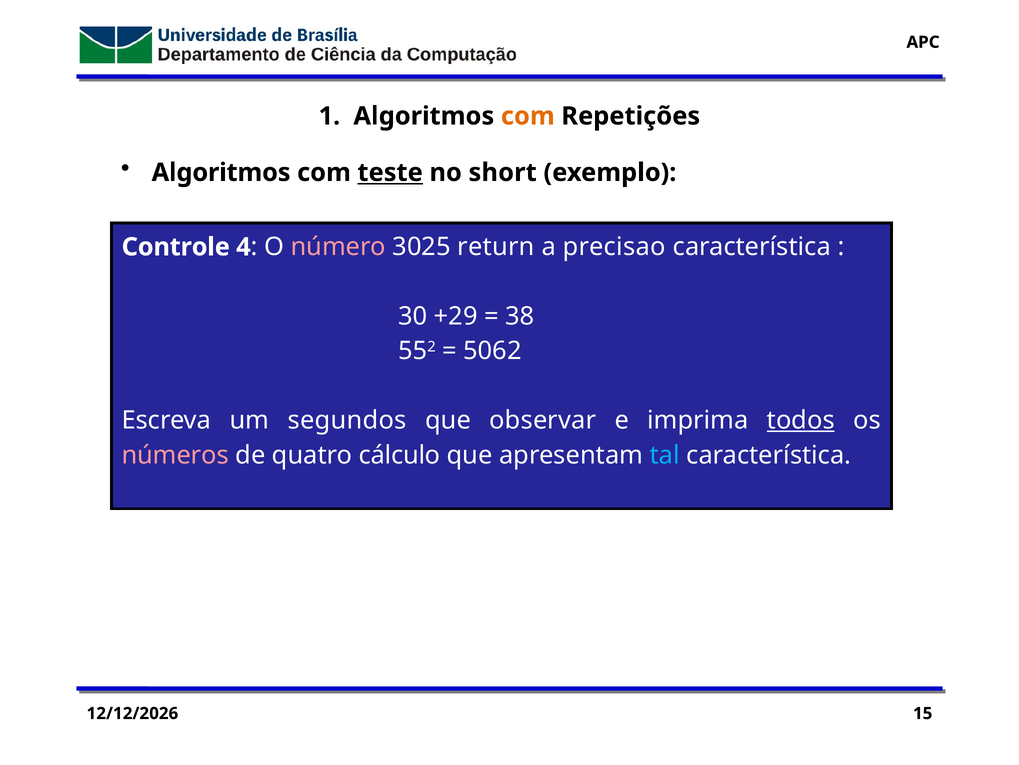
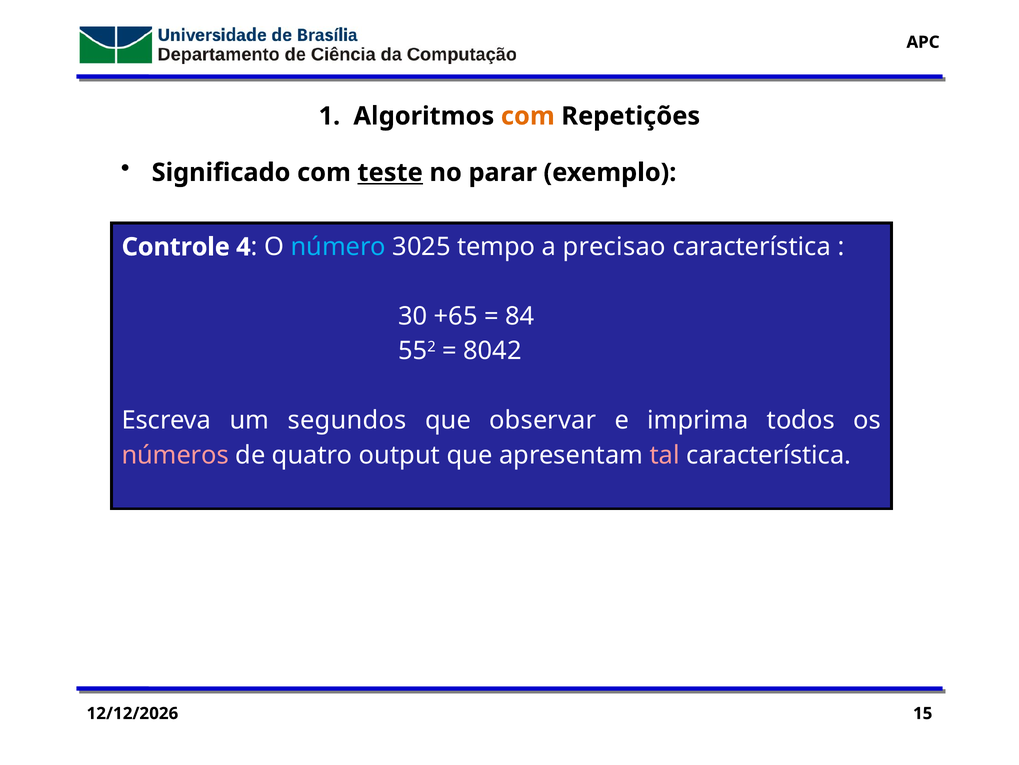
Algoritmos: Algoritmos -> Significado (221, 172)
short: short -> parar (503, 172)
número colour: pink -> light blue (338, 247)
return: return -> tempo (496, 247)
+29: +29 -> +65 (456, 316)
38: 38 -> 84 (520, 316)
5062: 5062 -> 8042 (492, 351)
todos underline: present -> none (801, 420)
cálculo: cálculo -> output (399, 455)
tal colour: light blue -> pink (665, 455)
